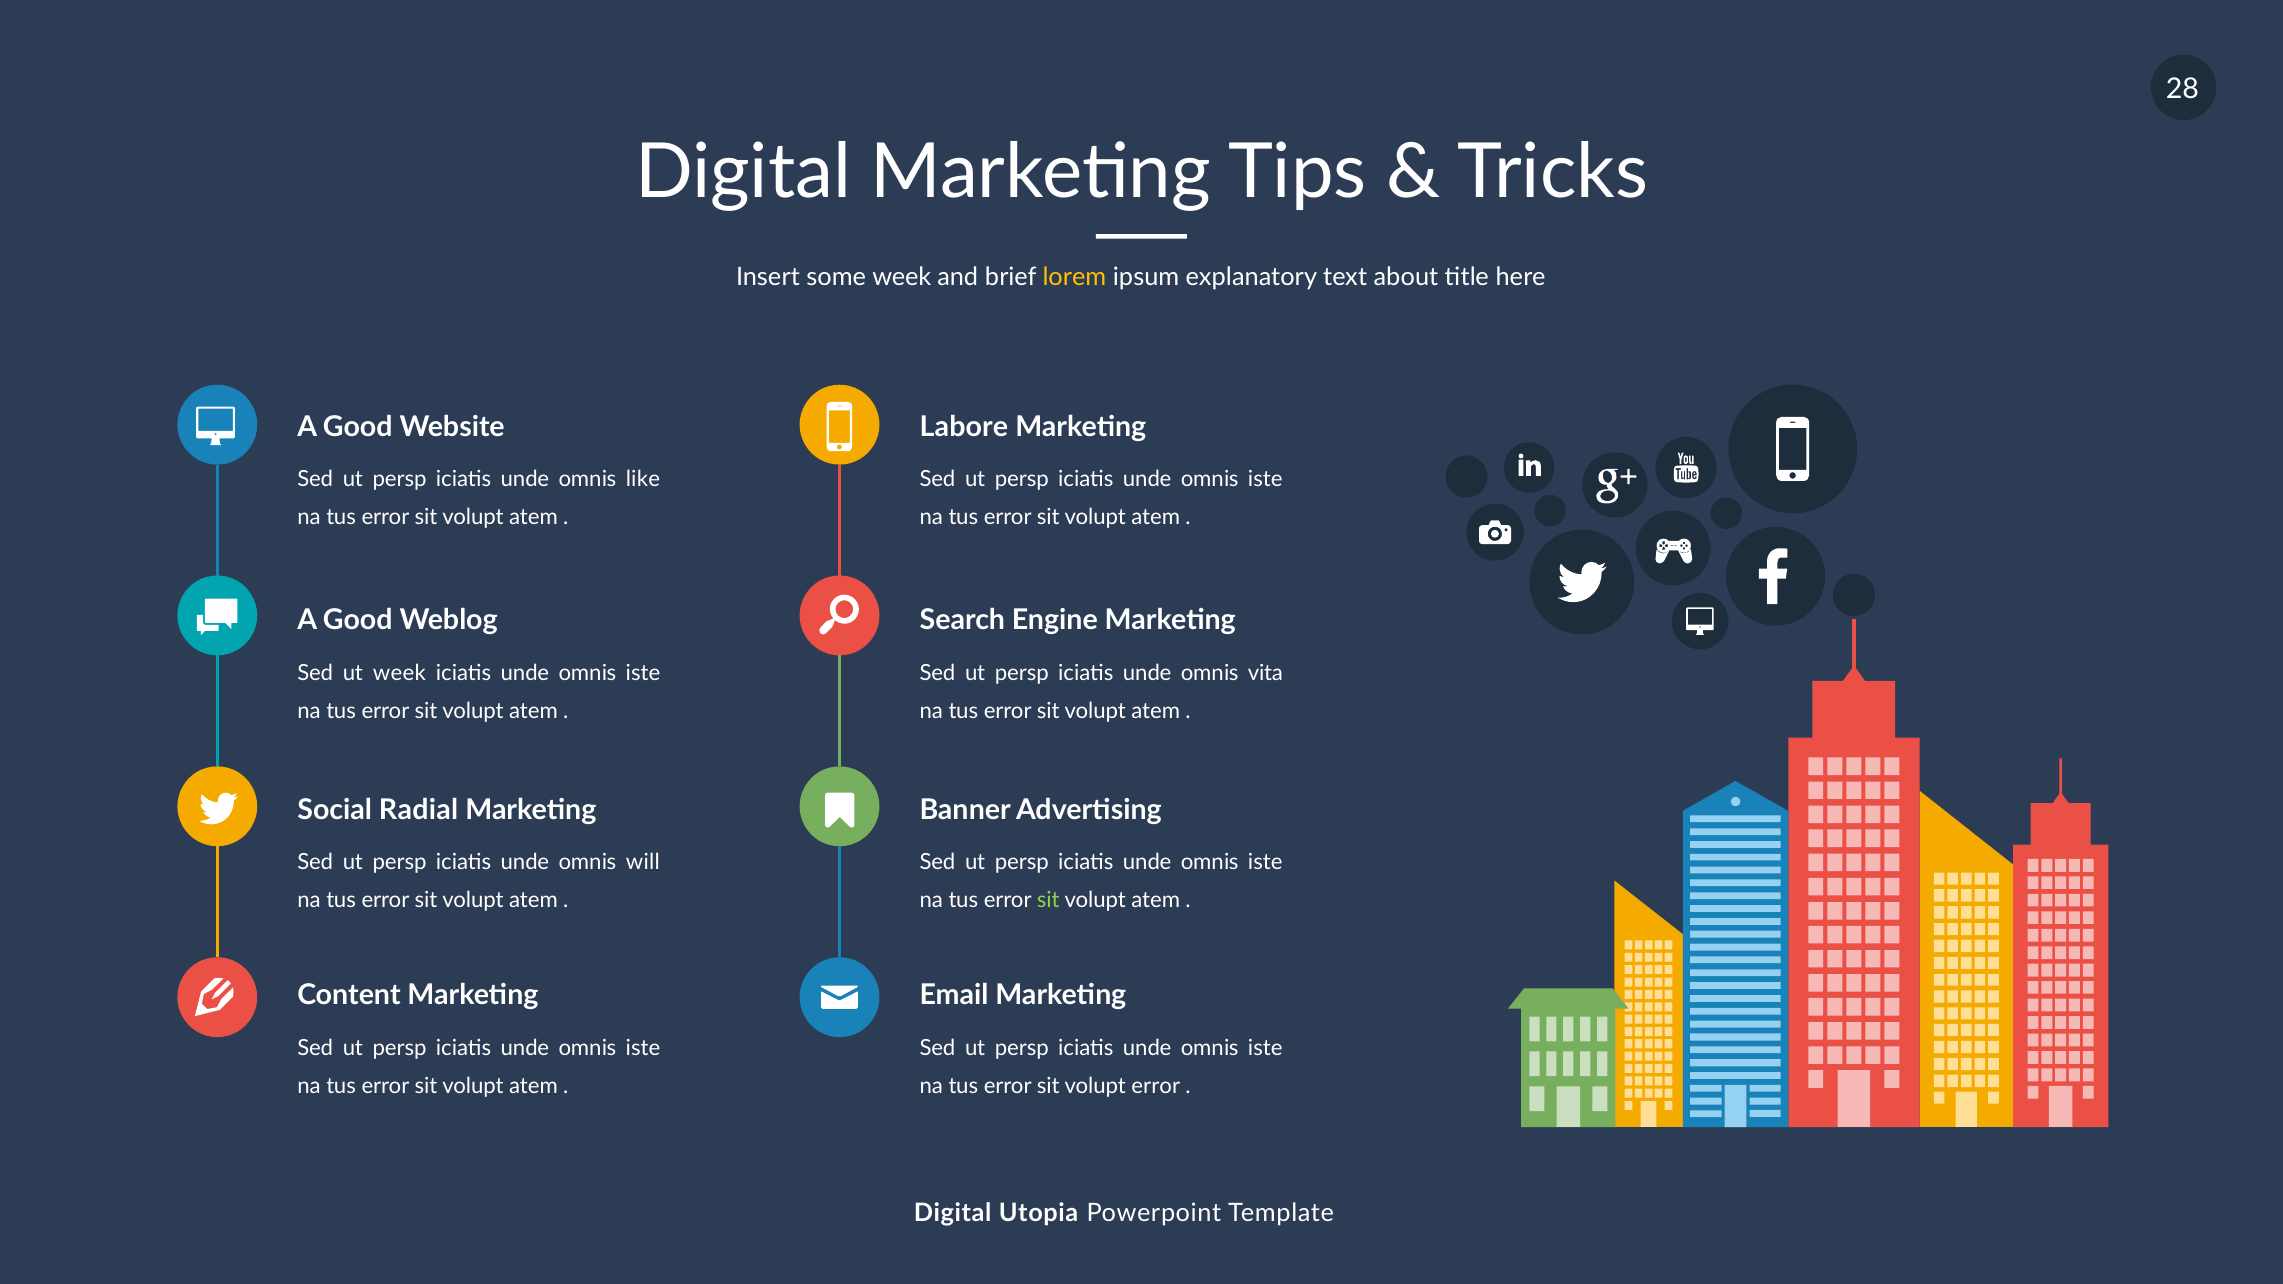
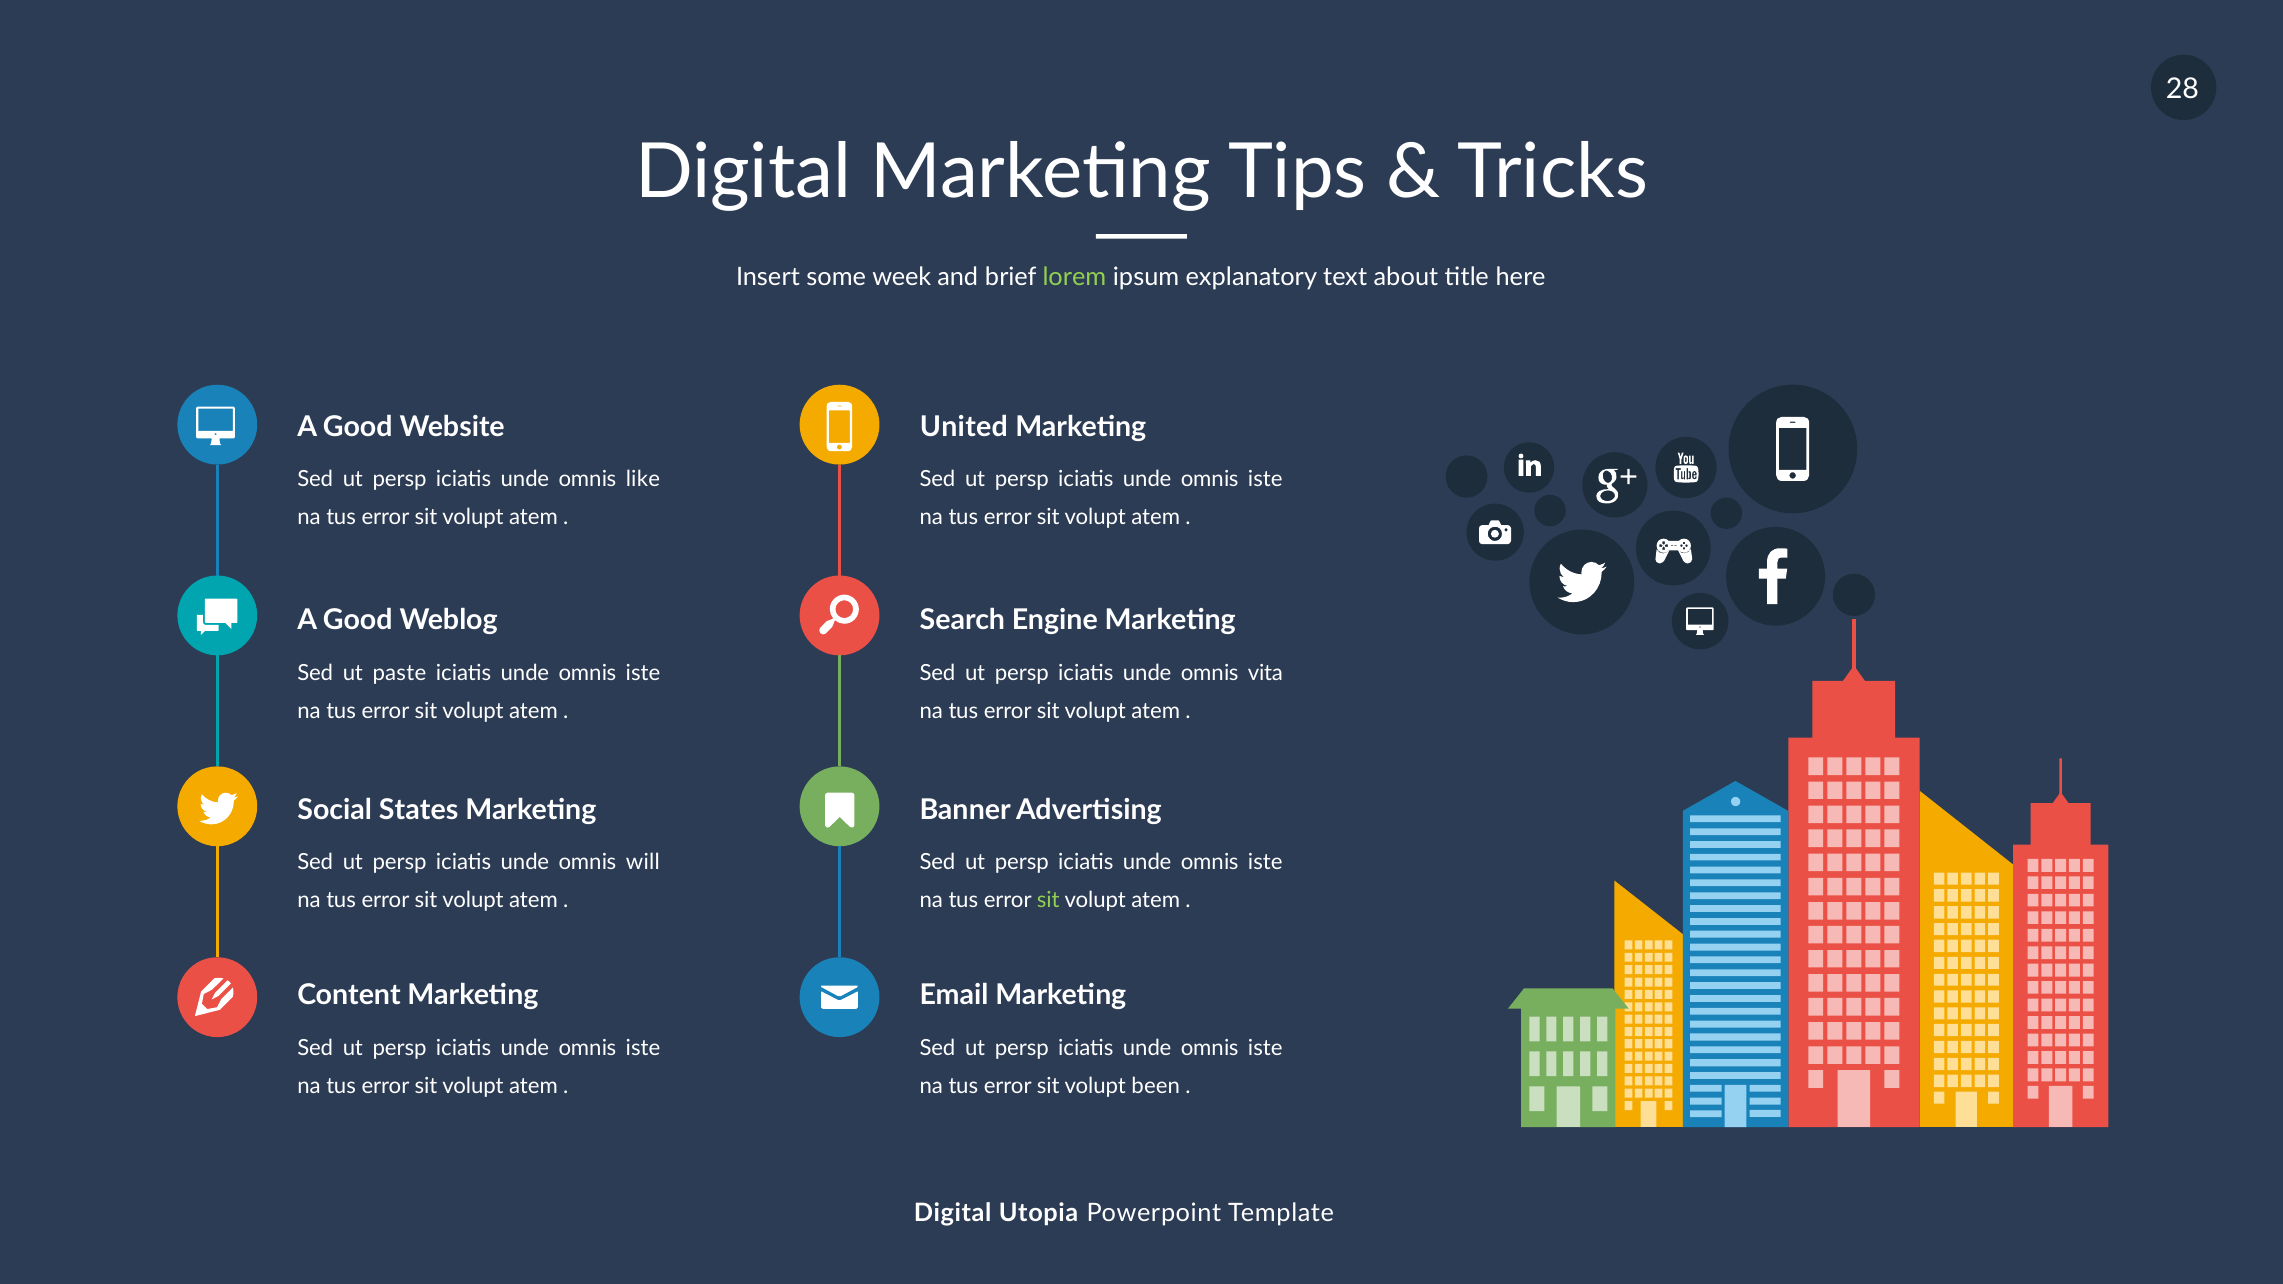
lorem colour: yellow -> light green (1074, 277)
Labore: Labore -> United (964, 427)
ut week: week -> paste (399, 673)
Radial: Radial -> States (419, 811)
volupt error: error -> been (1156, 1086)
